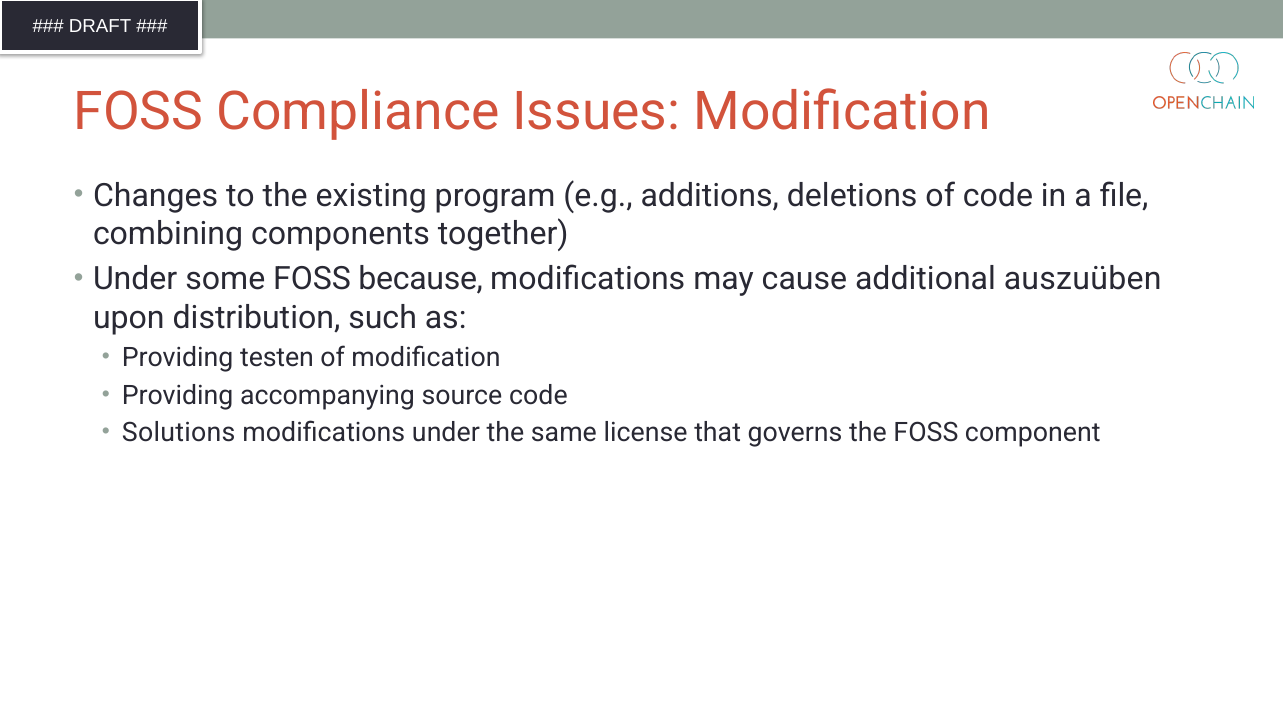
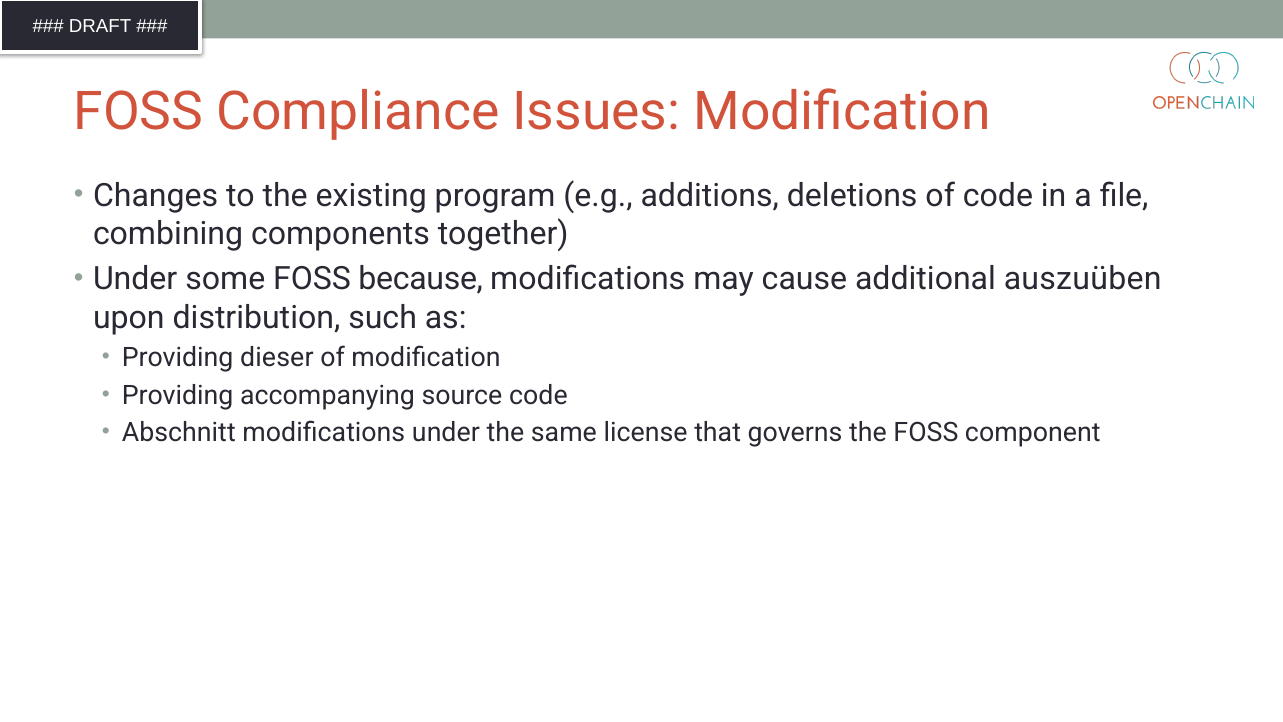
testen: testen -> dieser (277, 358)
Solutions: Solutions -> Abschnitt (179, 433)
